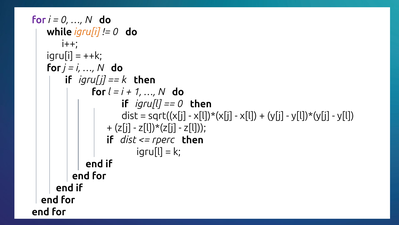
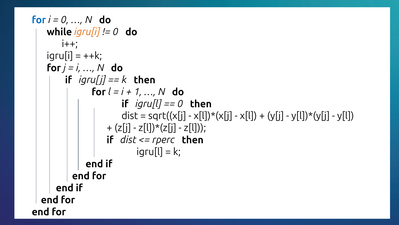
for colour: purple -> blue (39, 20)
